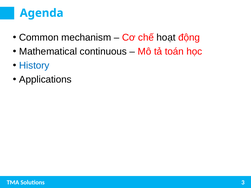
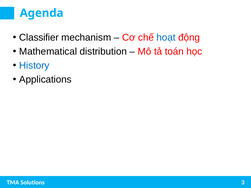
Common: Common -> Classifier (39, 38)
hoạt colour: black -> blue (166, 38)
continuous: continuous -> distribution (103, 52)
